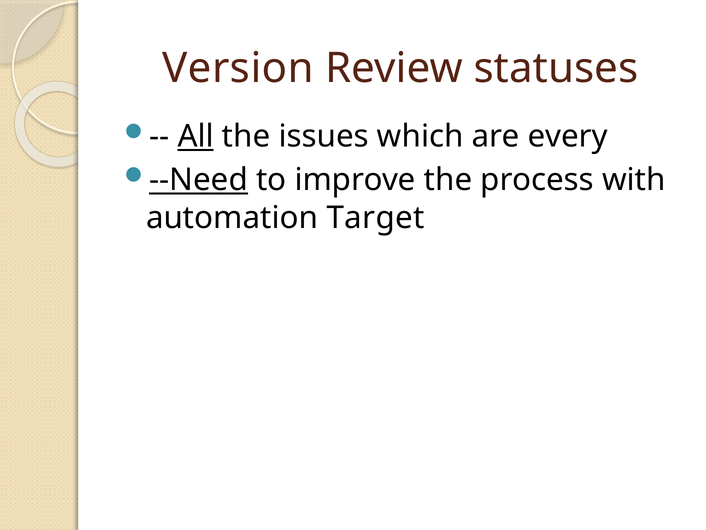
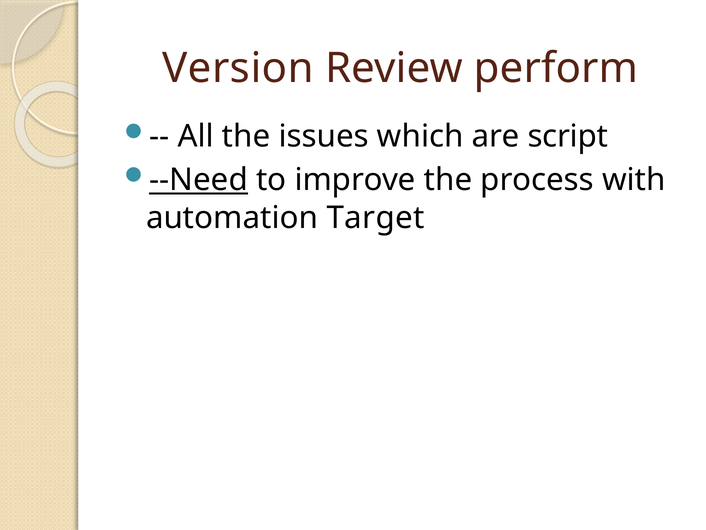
statuses: statuses -> perform (556, 68)
All underline: present -> none (196, 136)
every: every -> script (568, 136)
